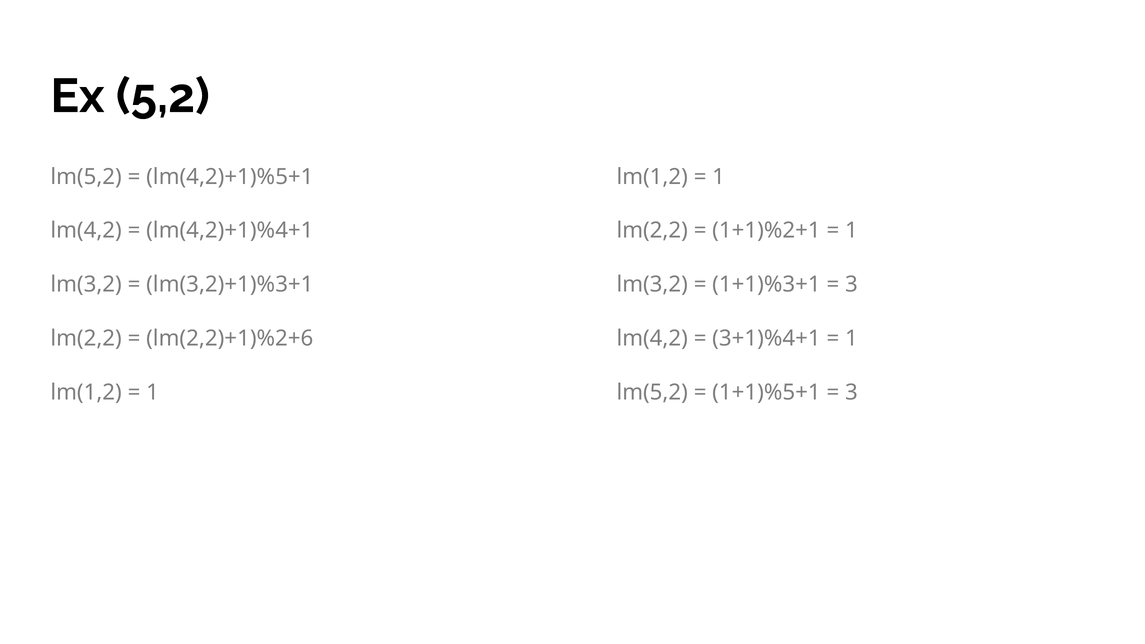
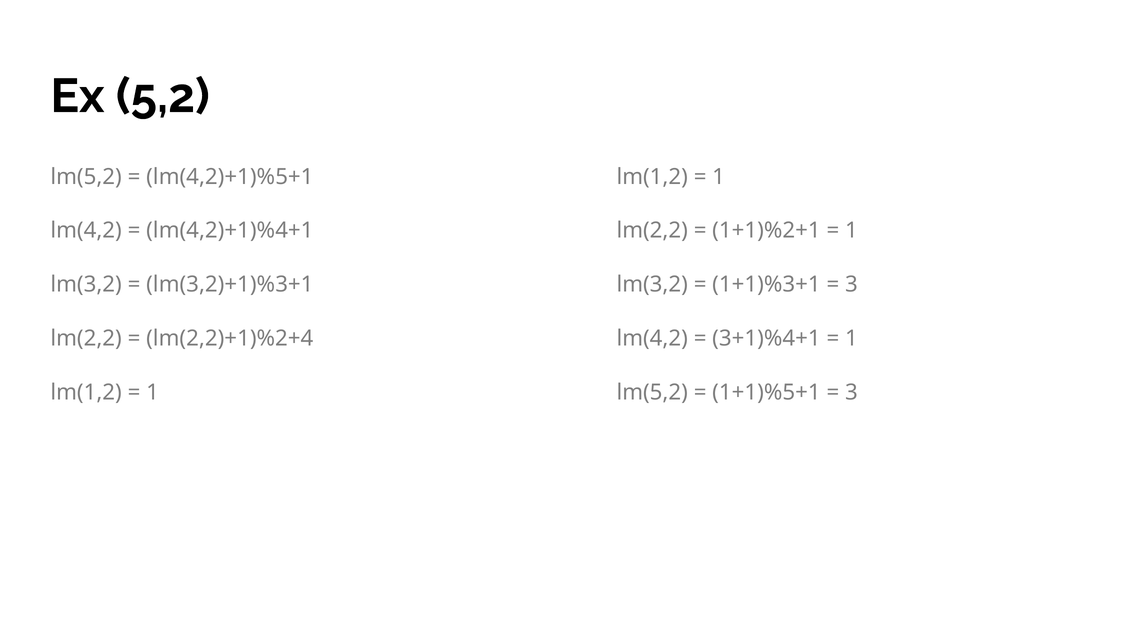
lm(2,2)+1)%2+6: lm(2,2)+1)%2+6 -> lm(2,2)+1)%2+4 (230, 338)
